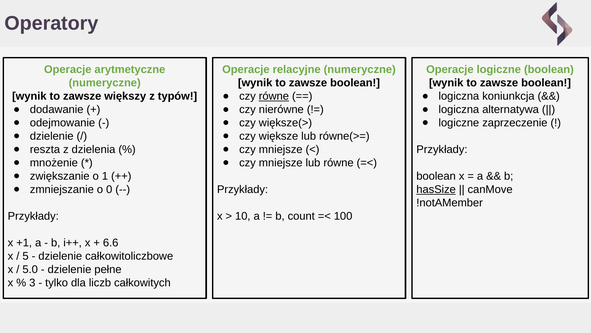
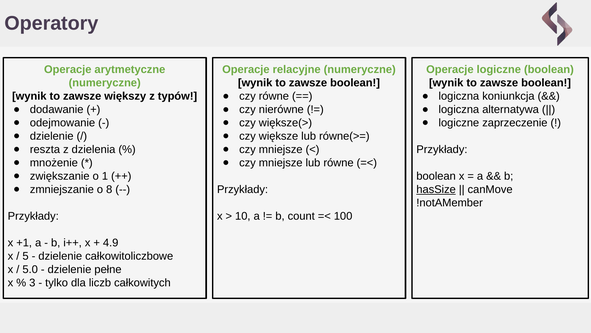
równe underline: present -> none (274, 96)
0: 0 -> 8 (109, 189)
6.6: 6.6 -> 4.9 (111, 242)
